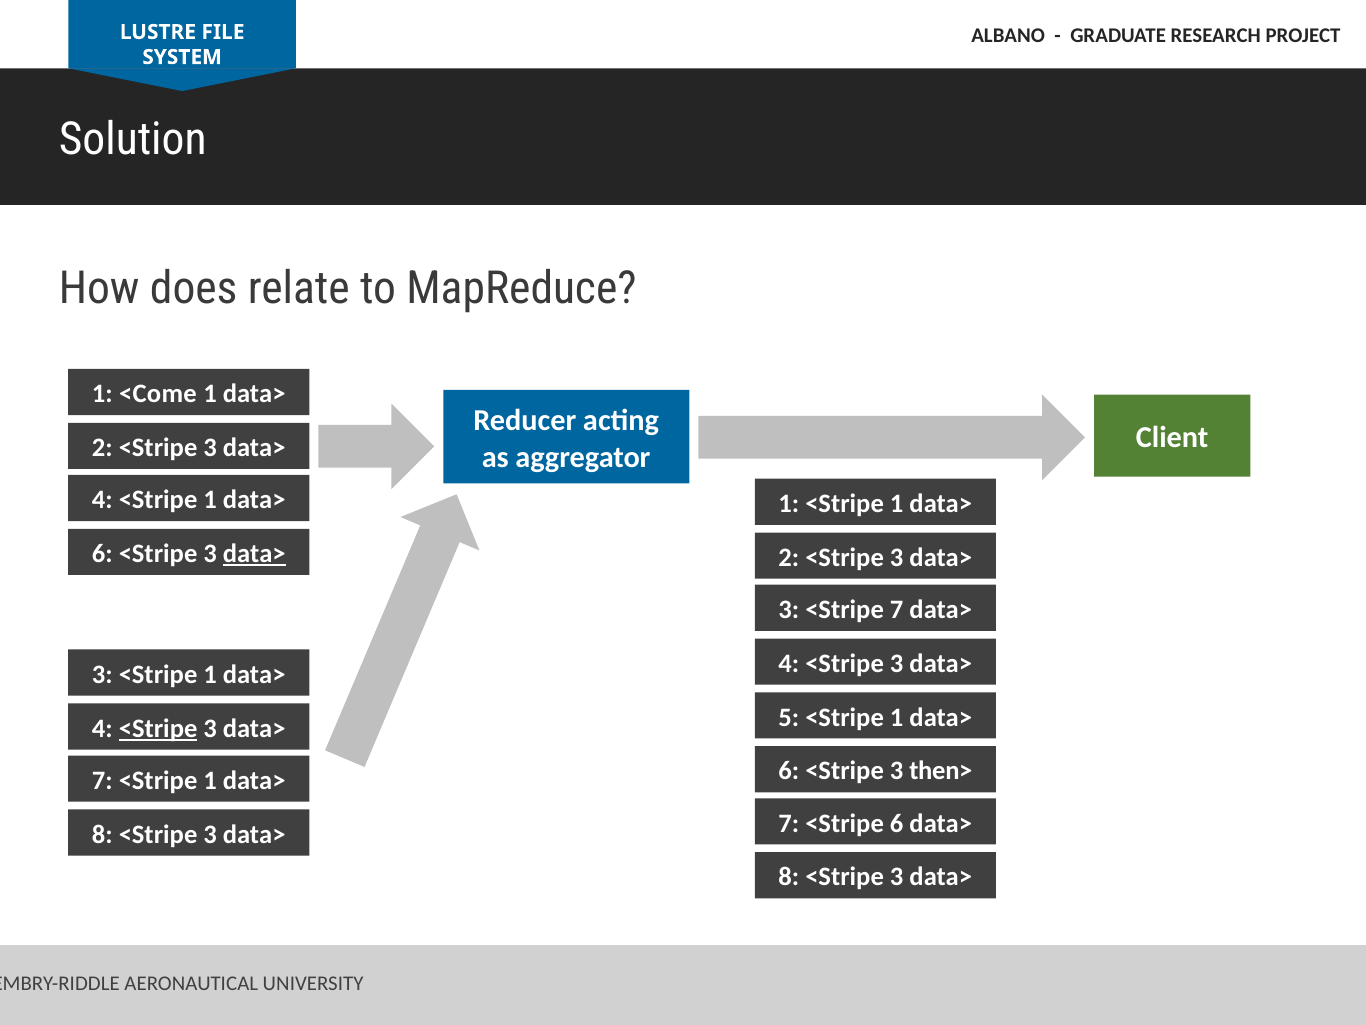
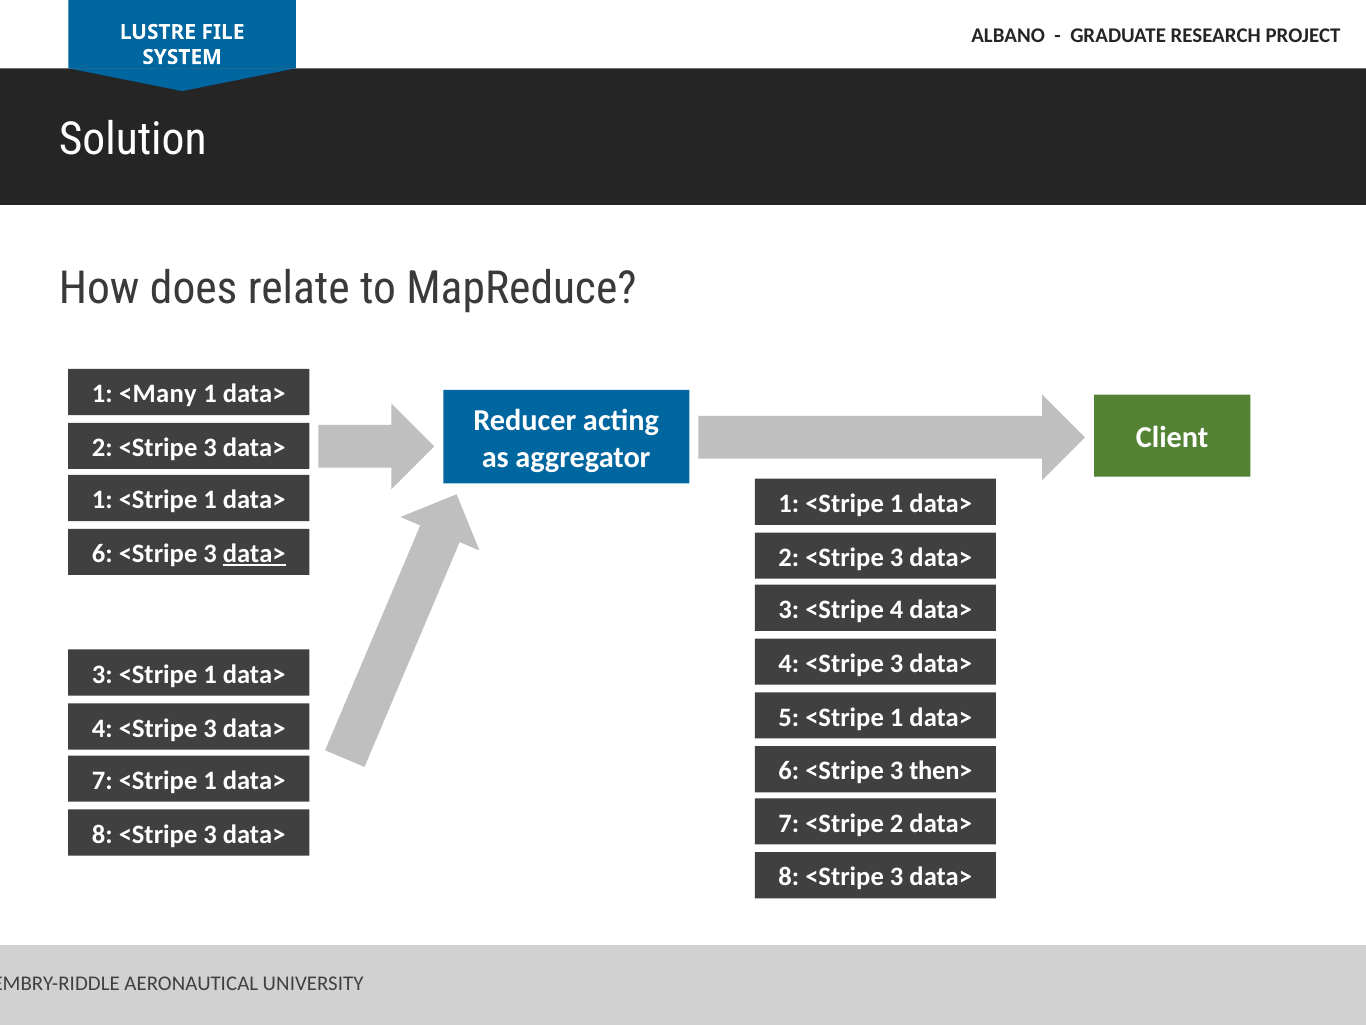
<Come: <Come -> <Many (158, 394)
4: 4 -> 1 (102, 500)
<Stripe 7: 7 -> 4 (897, 609)
<Stripe underline: present -> none (158, 728)
<Stripe 6: 6 -> 2 (897, 823)
